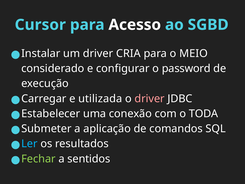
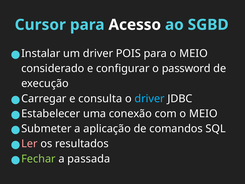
CRIA: CRIA -> POIS (128, 53)
utilizada: utilizada -> consulta (100, 99)
driver colour: pink -> light blue (150, 99)
com o TODA: TODA -> MEIO (203, 114)
Ler colour: light blue -> pink (29, 144)
sentidos: sentidos -> passada (89, 159)
